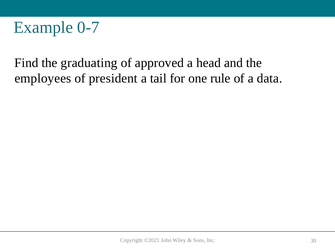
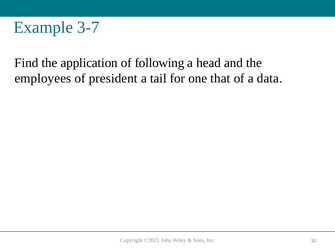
0-7: 0-7 -> 3-7 (88, 27)
graduating: graduating -> application (89, 63)
approved: approved -> following (160, 63)
rule: rule -> that (220, 79)
